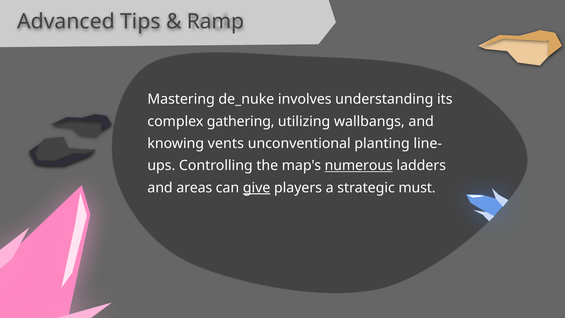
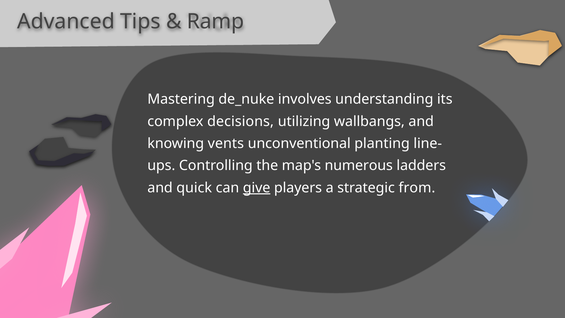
gathering: gathering -> decisions (241, 121)
numerous underline: present -> none (359, 165)
areas: areas -> quick (194, 188)
must: must -> from (417, 188)
